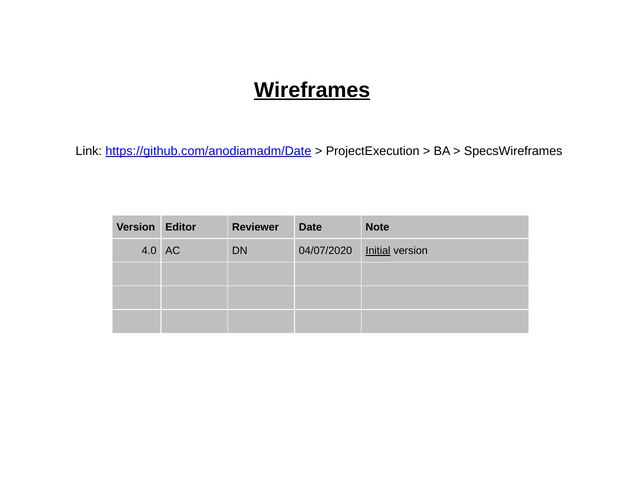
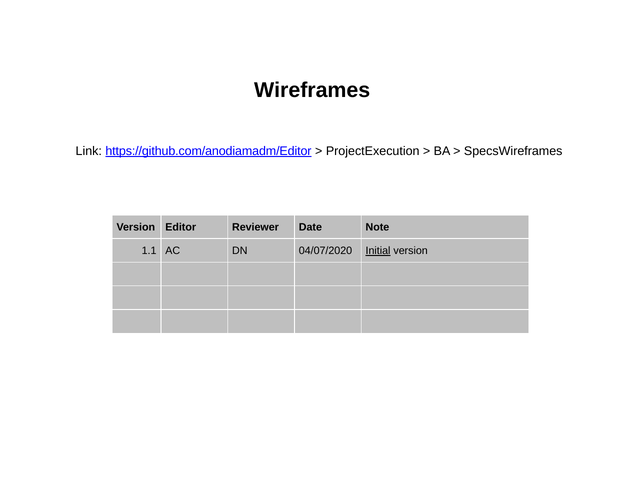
Wireframes underline: present -> none (312, 90)
https://github.com/anodiamadm/Date: https://github.com/anodiamadm/Date -> https://github.com/anodiamadm/Editor (208, 151)
4.0: 4.0 -> 1.1 (149, 251)
